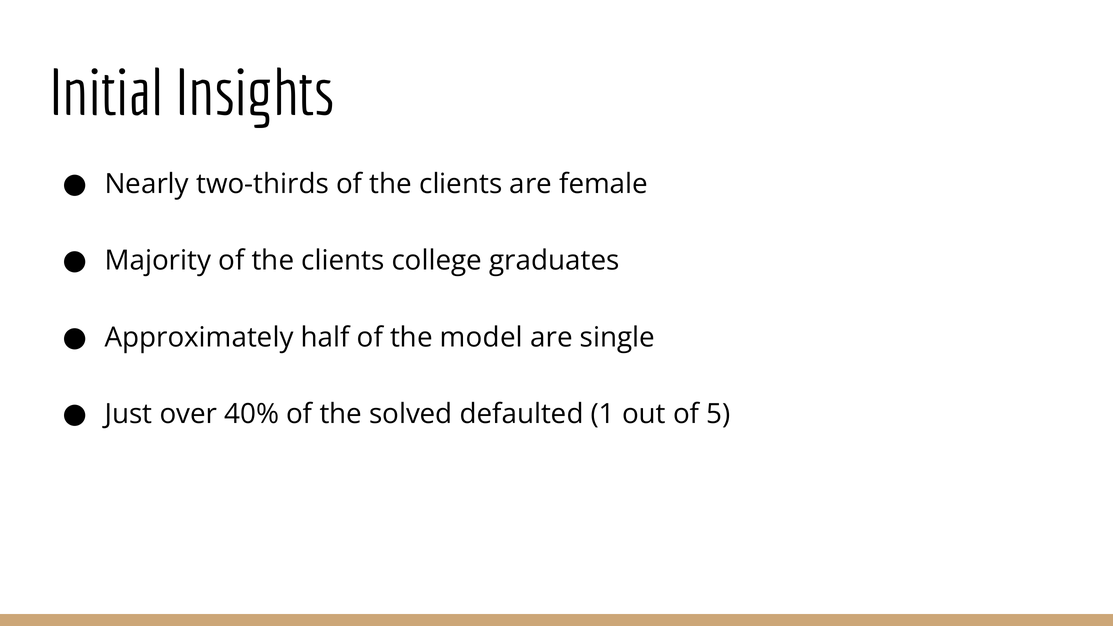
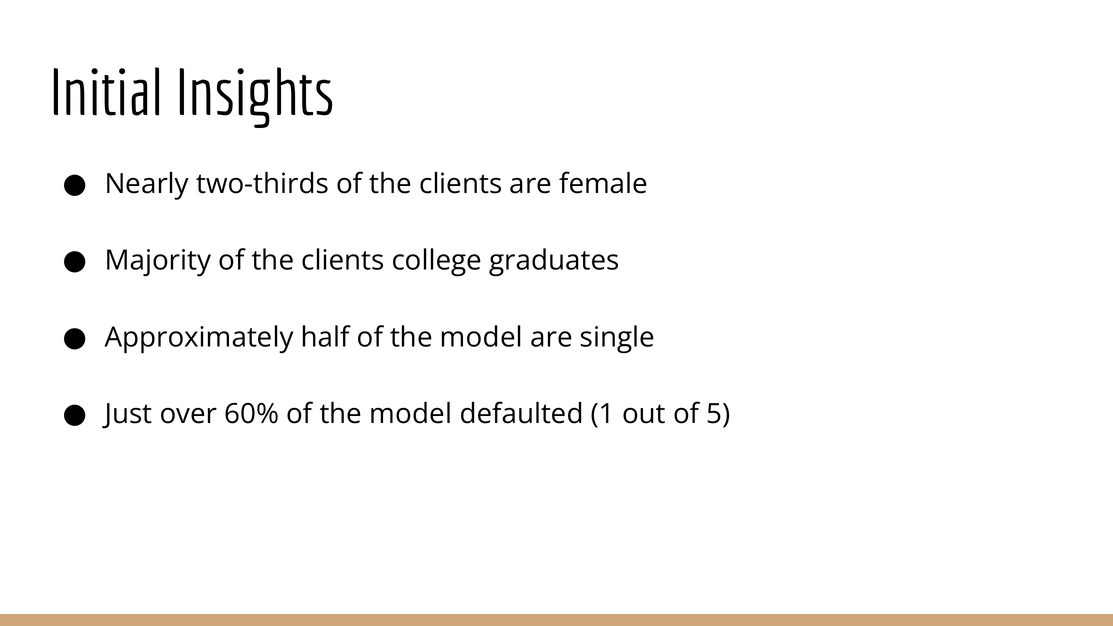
40%: 40% -> 60% (252, 414)
solved: solved -> model (411, 414)
